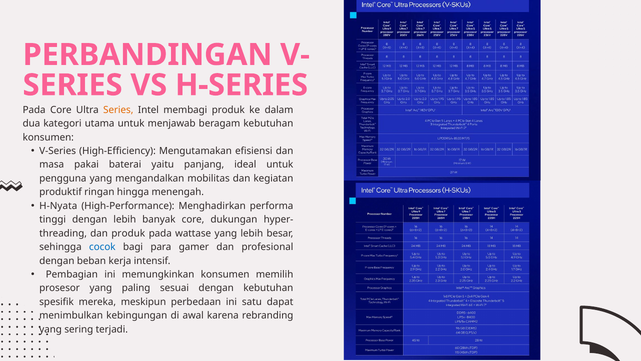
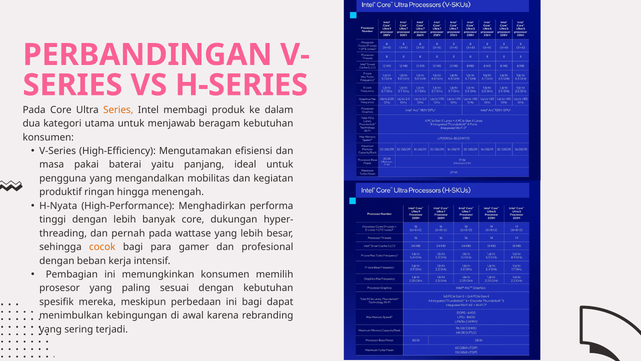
dan produk: produk -> pernah (128, 233)
cocok colour: blue -> orange (102, 247)
ini satu: satu -> bagi (252, 302)
